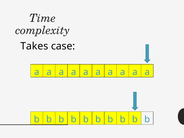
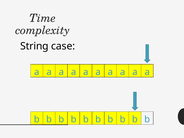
Takes: Takes -> String (34, 46)
